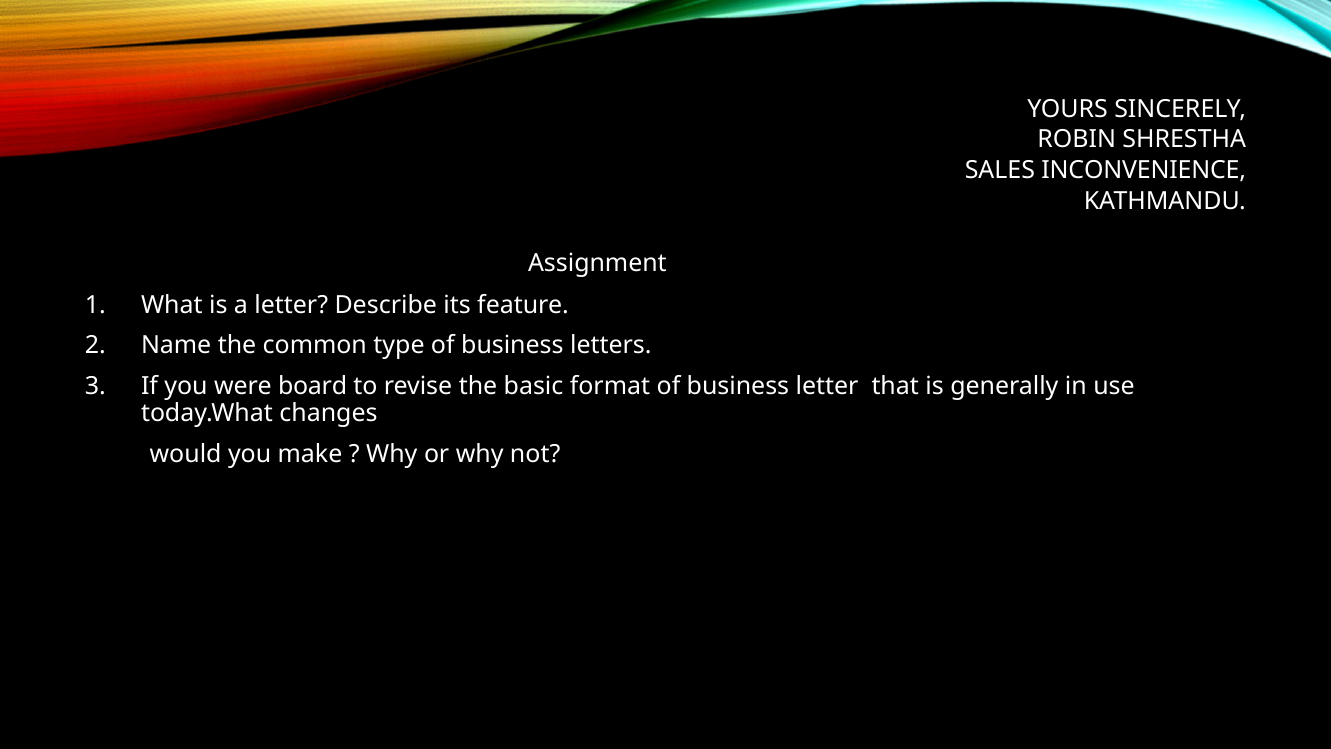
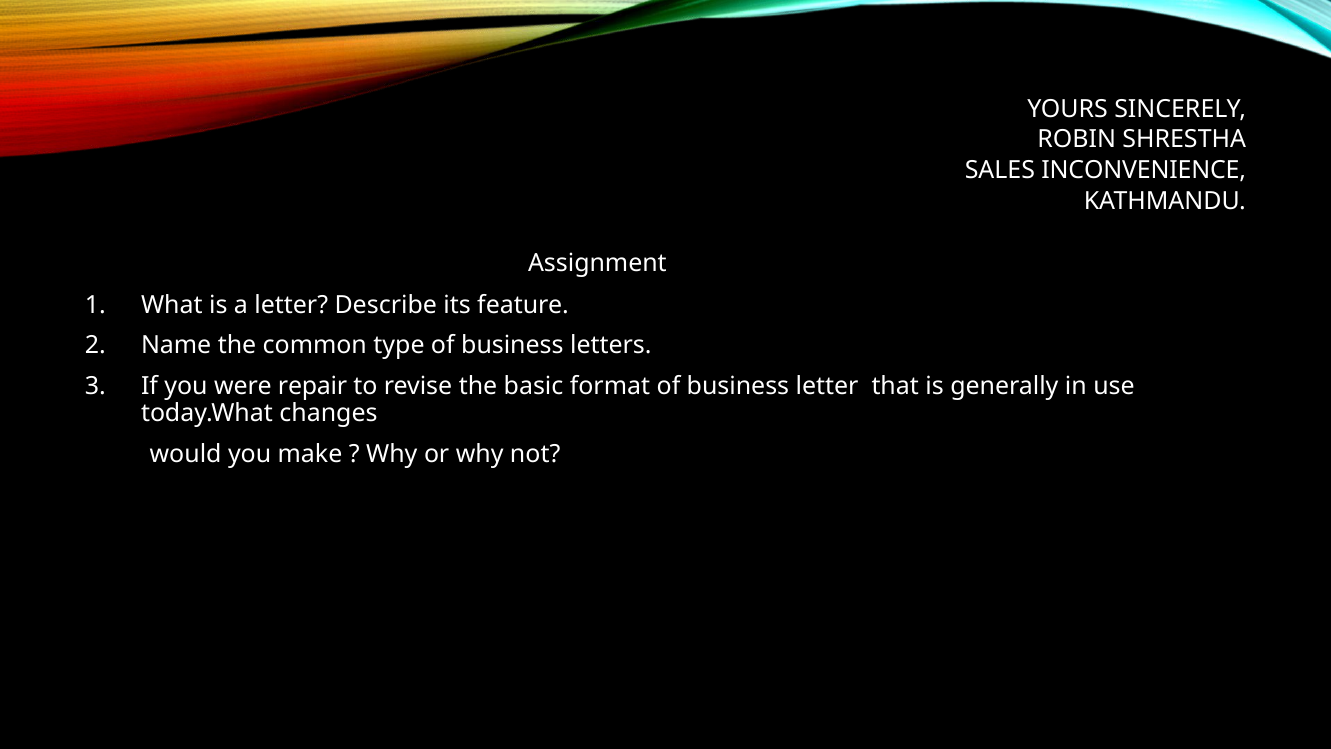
board: board -> repair (313, 386)
